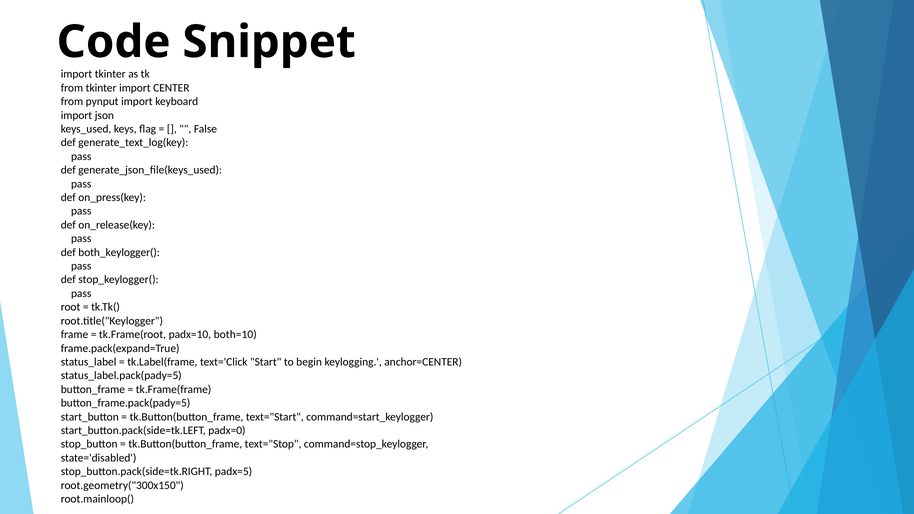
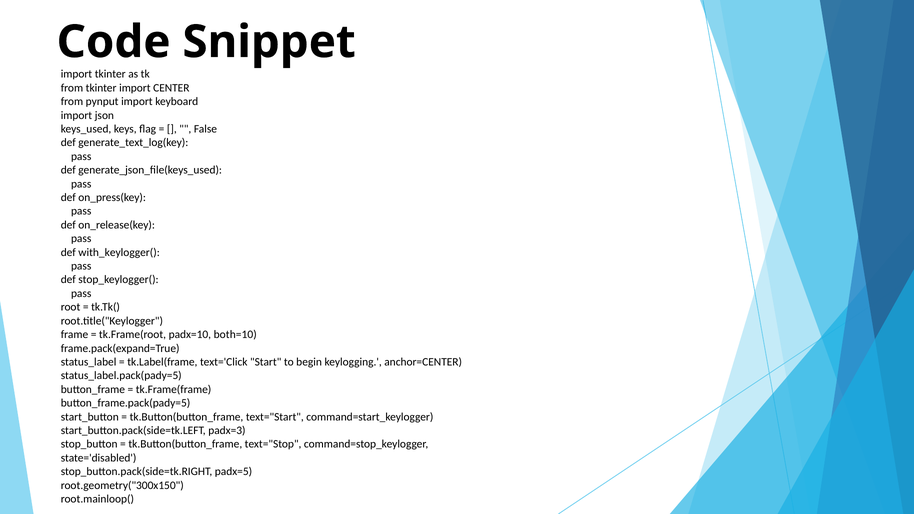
both_keylogger(: both_keylogger( -> with_keylogger( (119, 252)
padx=0: padx=0 -> padx=3 (227, 431)
